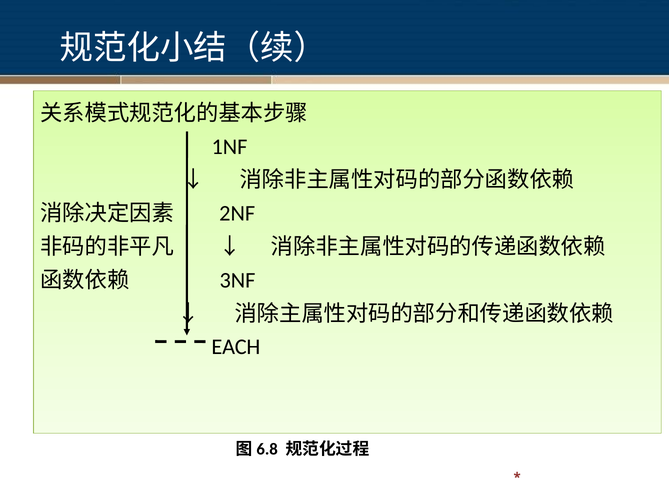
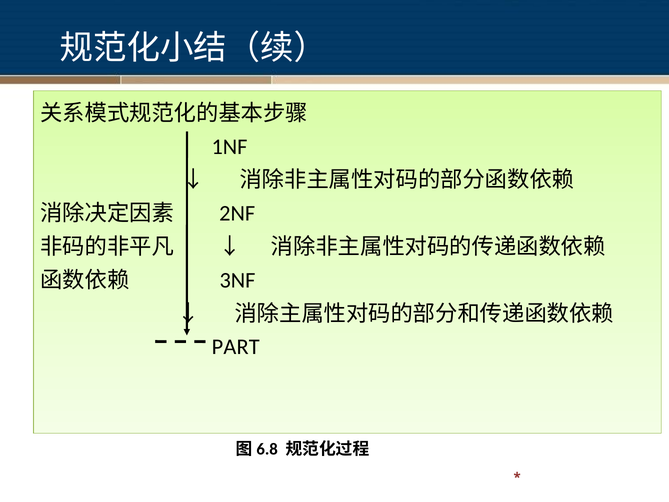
EACH: EACH -> PART (236, 347)
